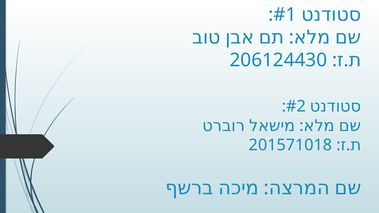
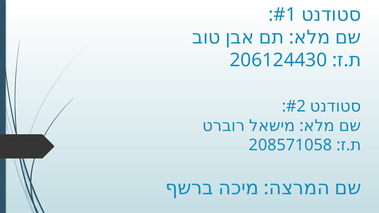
201571018: 201571018 -> 208571058 (290, 145)
